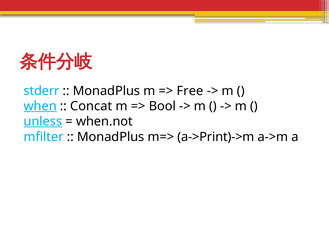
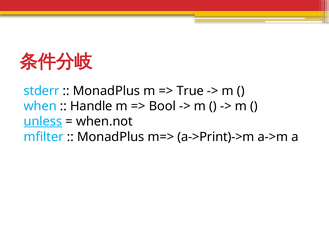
Free: Free -> True (190, 91)
when underline: present -> none (40, 106)
Concat: Concat -> Handle (91, 106)
